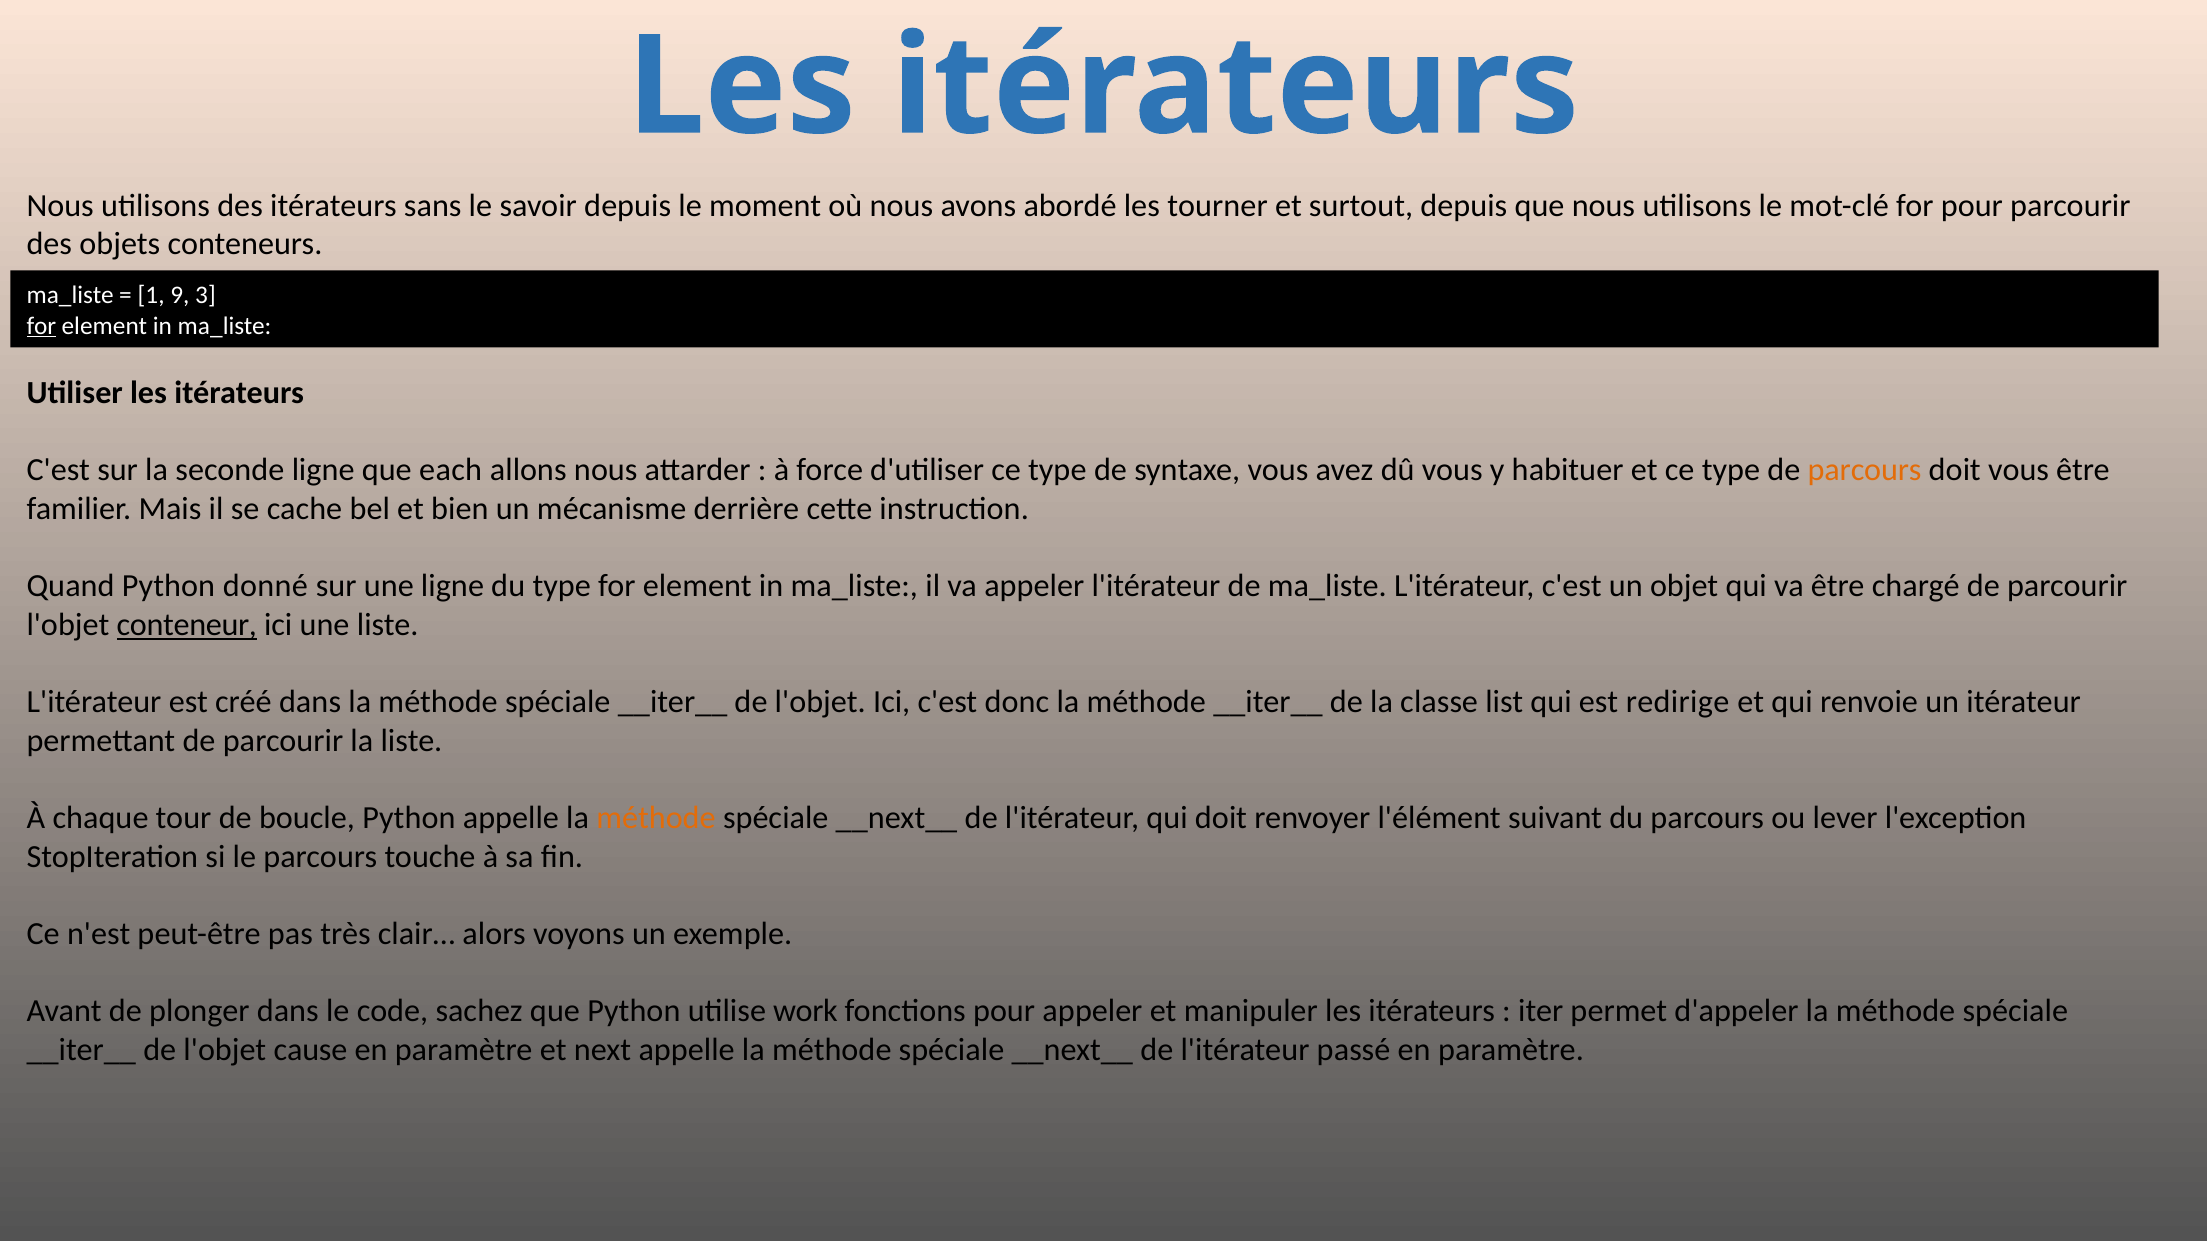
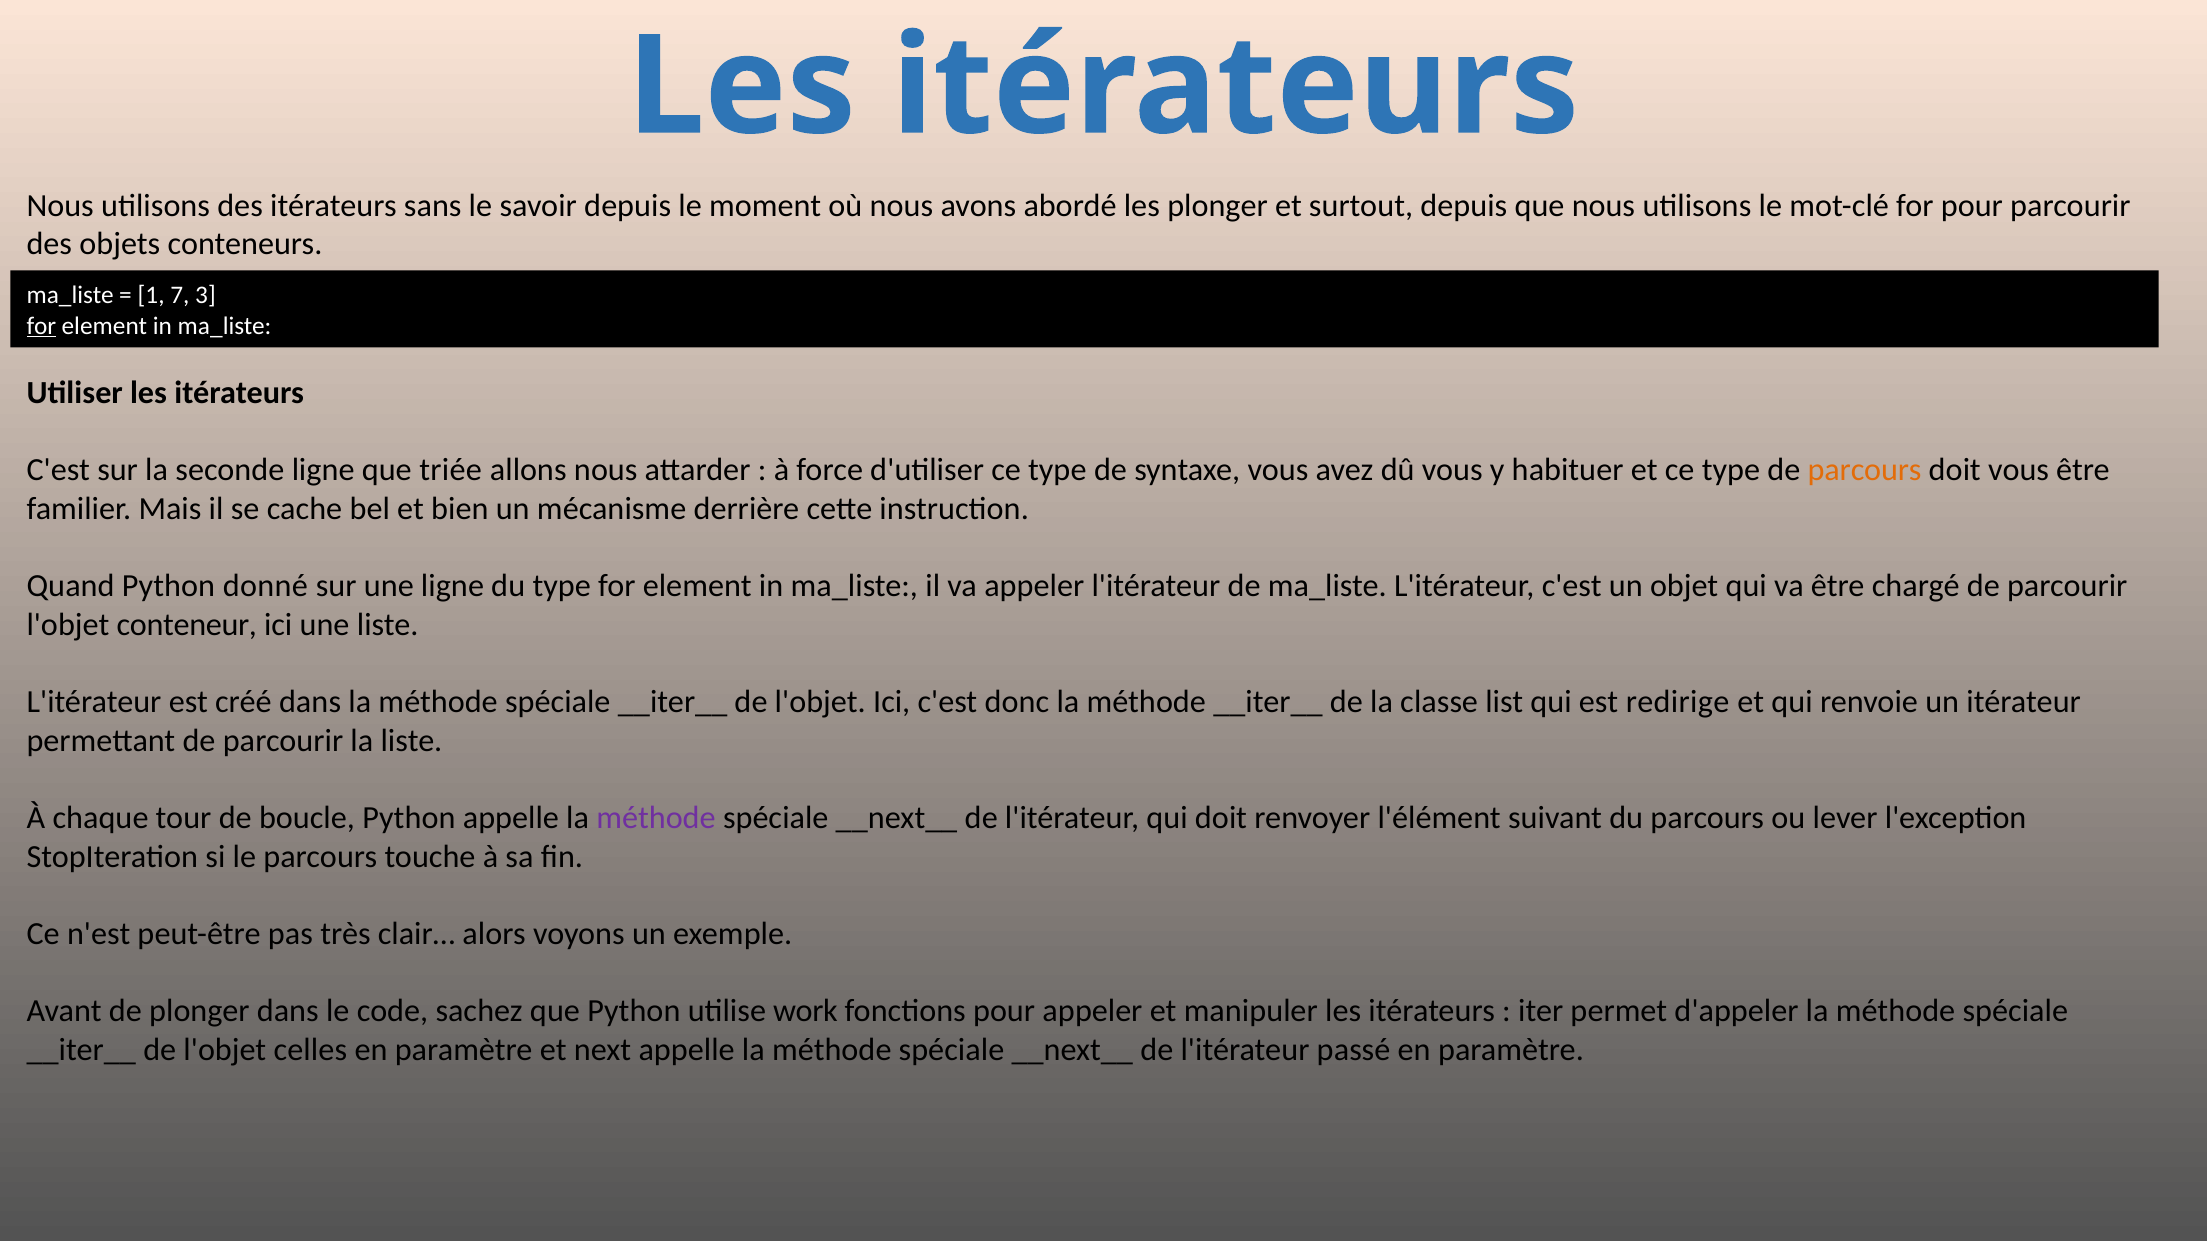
les tourner: tourner -> plonger (1218, 206)
9: 9 -> 7 (180, 296)
each: each -> triée (451, 470)
conteneur underline: present -> none (187, 625)
méthode colour: orange -> purple (656, 818)
cause: cause -> celles (310, 1050)
